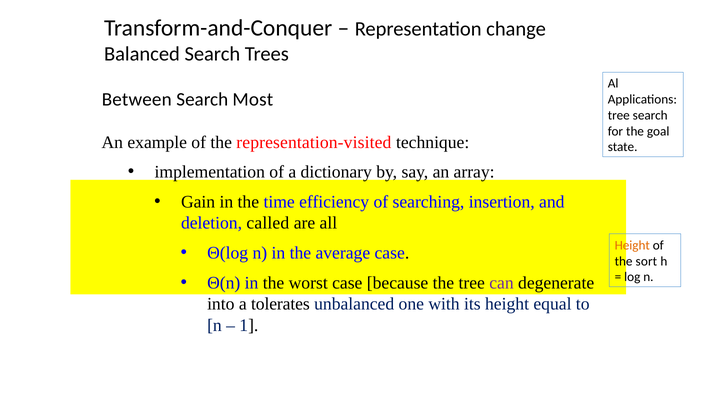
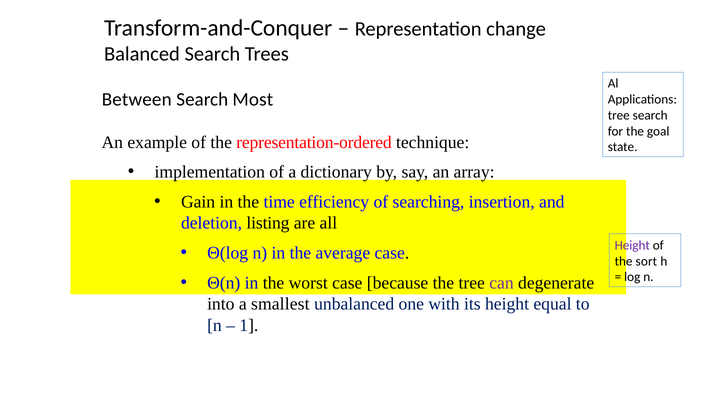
representation-visited: representation-visited -> representation-ordered (314, 142)
called: called -> listing (268, 223)
Height colour: orange -> purple (632, 245)
tolerates: tolerates -> smallest (280, 304)
